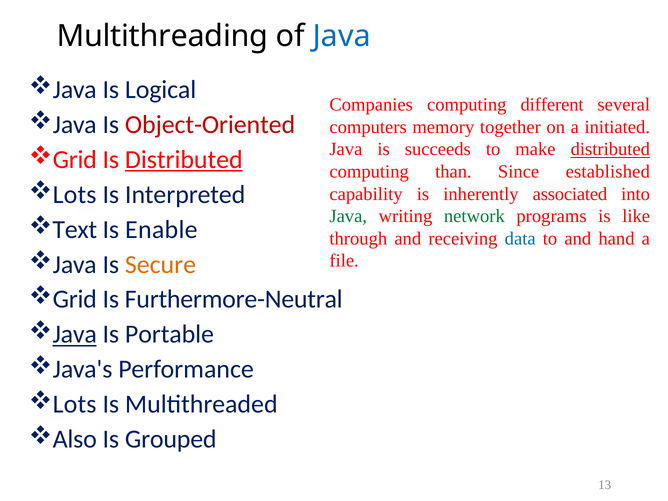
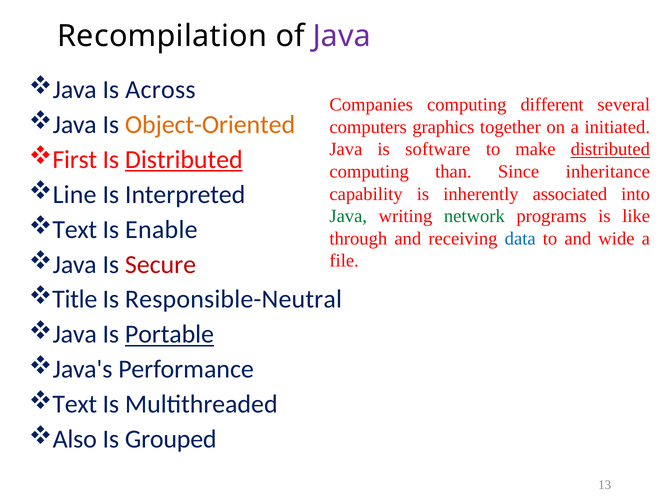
Multithreading: Multithreading -> Recompilation (162, 36)
Java colour: blue -> purple (342, 36)
Logical: Logical -> Across (160, 90)
Object-Oriented colour: red -> orange (210, 125)
memory: memory -> graphics (443, 127)
succeeds: succeeds -> software (438, 149)
Grid: Grid -> First (75, 160)
established: established -> inheritance (608, 172)
Lots: Lots -> Line (75, 194)
hand: hand -> wide (617, 238)
Secure colour: orange -> red (161, 264)
Grid: Grid -> Title (75, 299)
Furthermore-Neutral: Furthermore-Neutral -> Responsible-Neutral (233, 299)
Java underline: present -> none (75, 334)
Portable underline: none -> present (169, 334)
Lots: Lots -> Text (75, 404)
